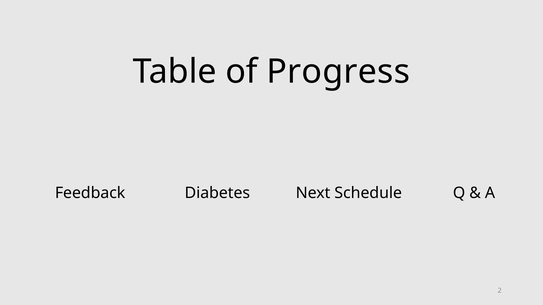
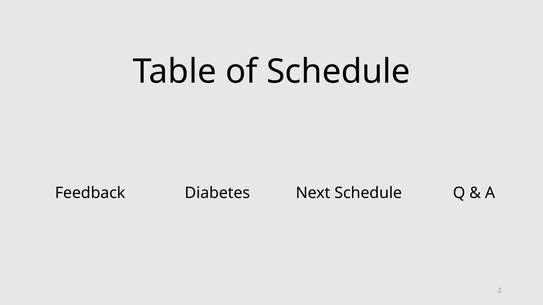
of Progress: Progress -> Schedule (338, 72)
